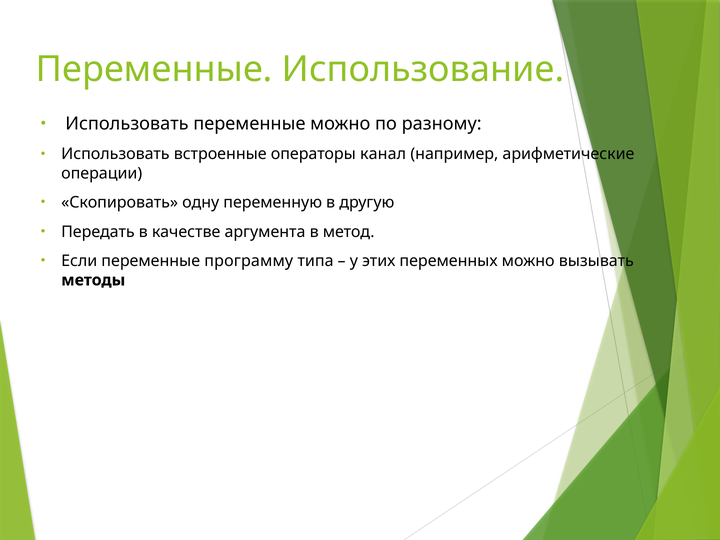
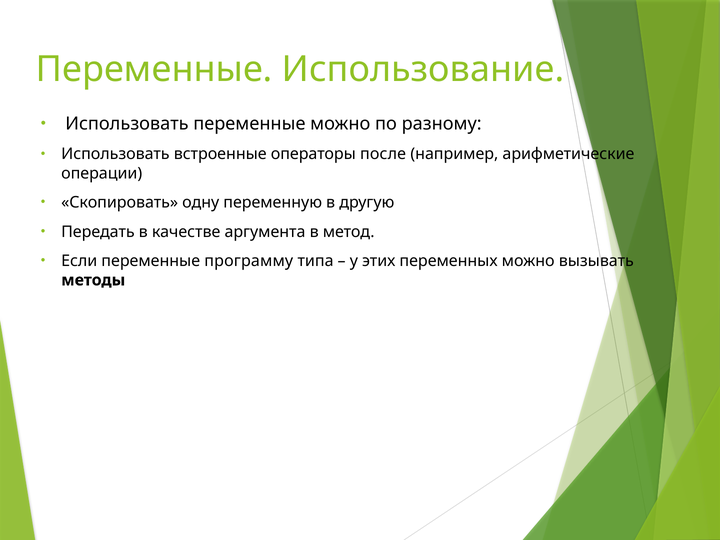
канал: канал -> после (383, 154)
